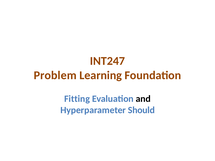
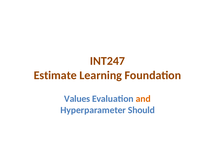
Problem: Problem -> Estimate (55, 75)
Fitting: Fitting -> Values (77, 99)
and colour: black -> orange (143, 99)
